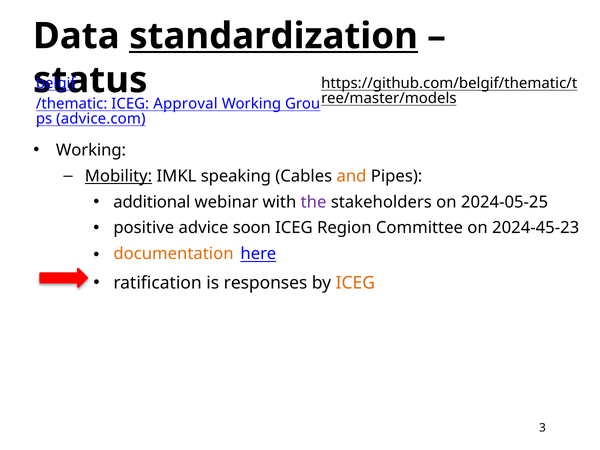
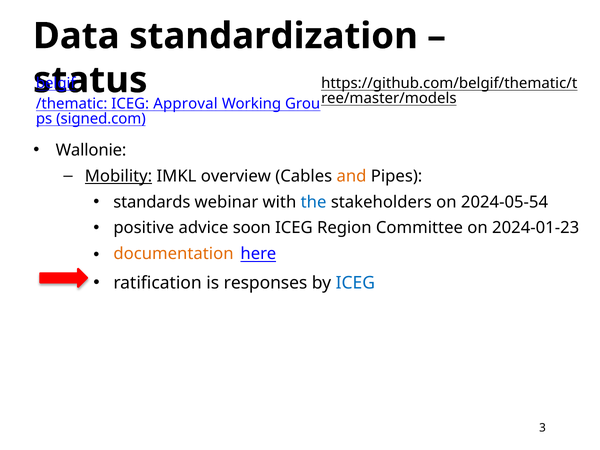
standardization underline: present -> none (274, 36)
advice.com: advice.com -> signed.com (101, 119)
Working: Working -> Wallonie (91, 150)
speaking: speaking -> overview (236, 176)
additional: additional -> standards (152, 202)
the colour: purple -> blue (314, 202)
2024-05-25: 2024-05-25 -> 2024-05-54 (505, 202)
2024-45-23: 2024-45-23 -> 2024-01-23 (536, 228)
ICEG colour: orange -> blue (355, 283)
